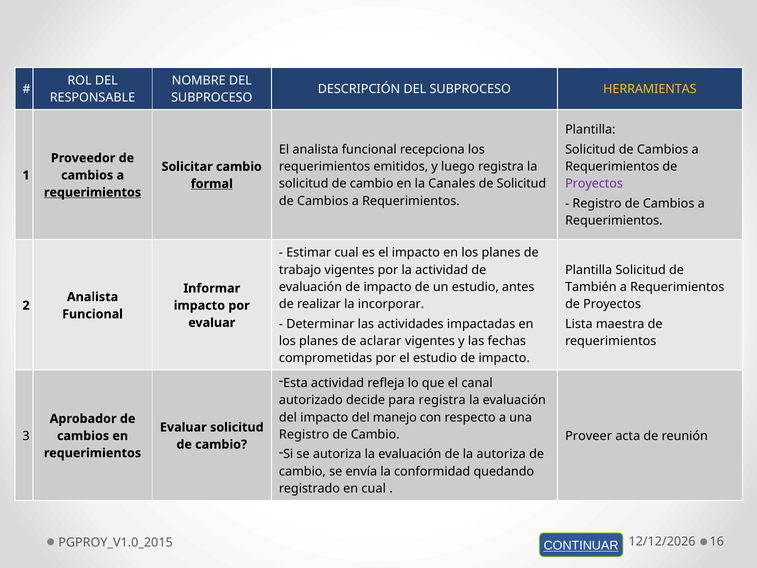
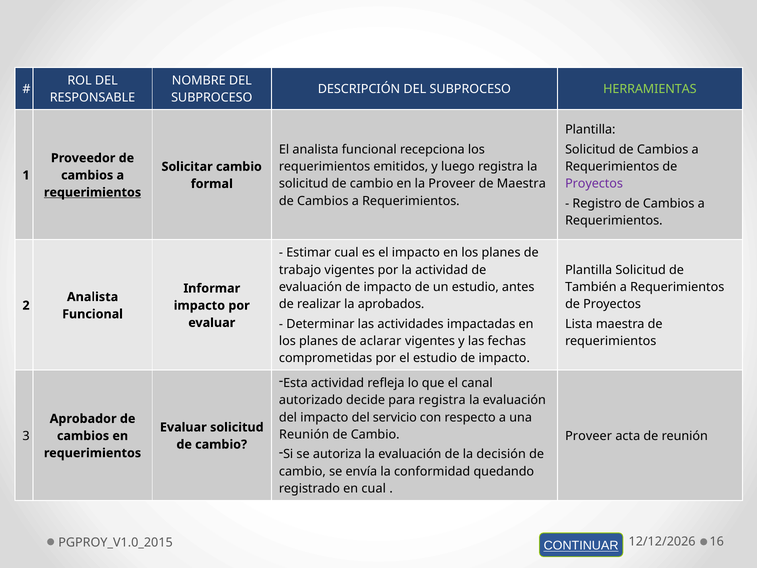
HERRAMIENTAS colour: yellow -> light green (650, 89)
la Canales: Canales -> Proveer (452, 184)
de Solicitud: Solicitud -> Maestra (521, 184)
formal underline: present -> none (212, 184)
incorporar: incorporar -> aprobados (391, 304)
manejo: manejo -> servicio (395, 417)
Registro: Registro -> Reunión (304, 434)
la autoriza: autoriza -> decisión (501, 454)
